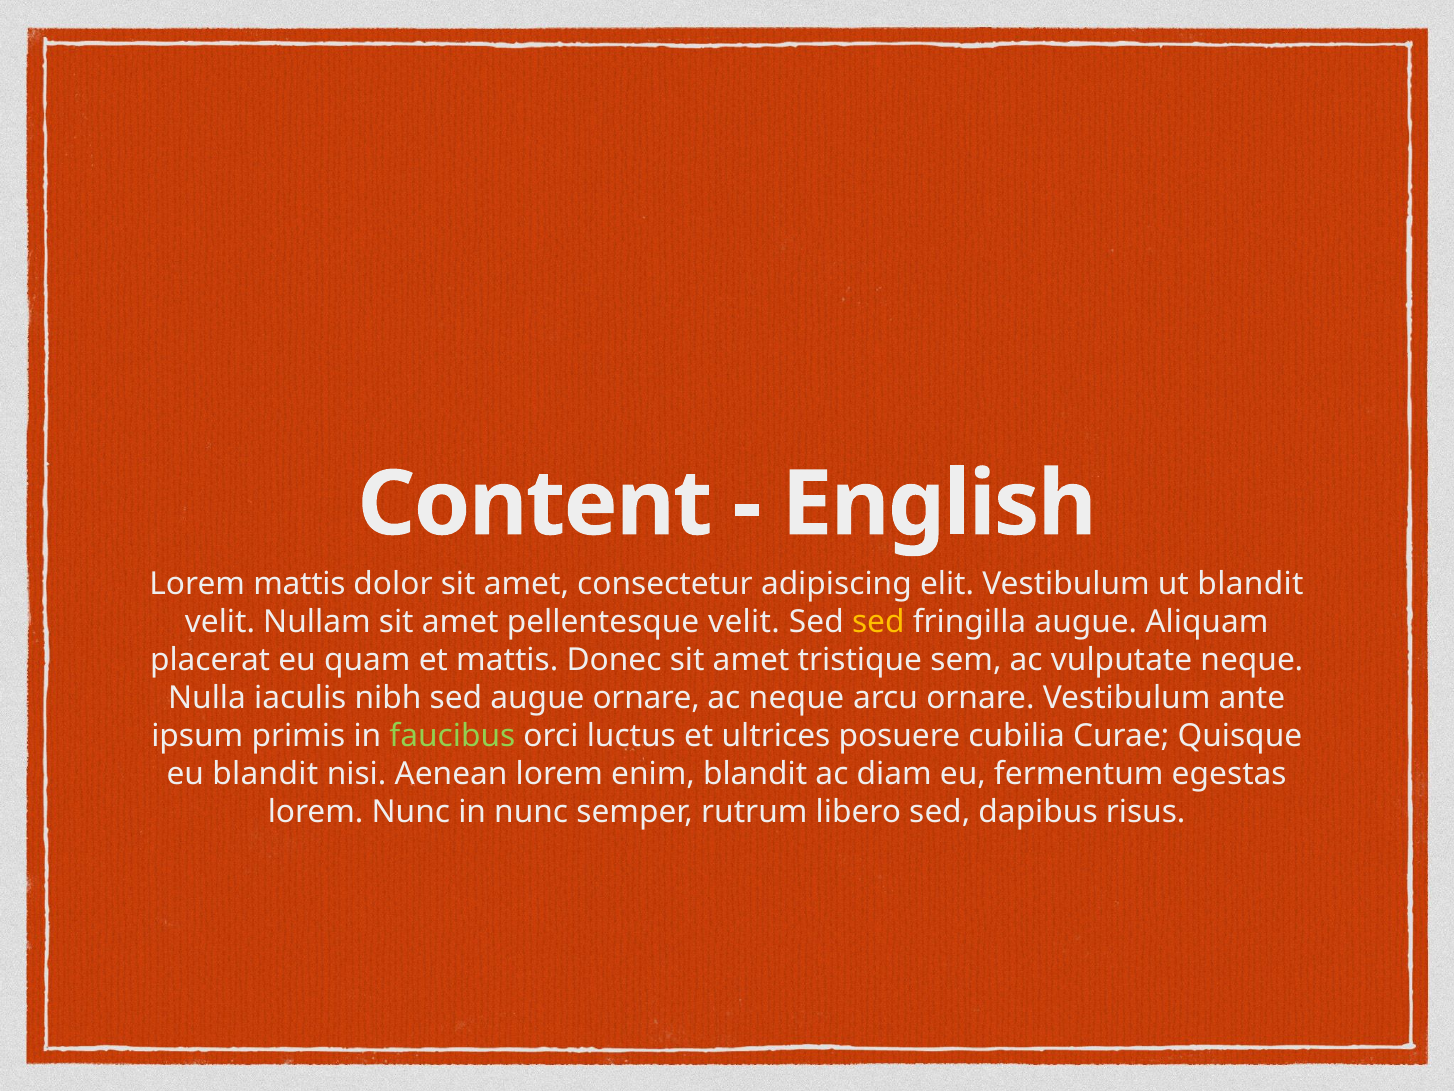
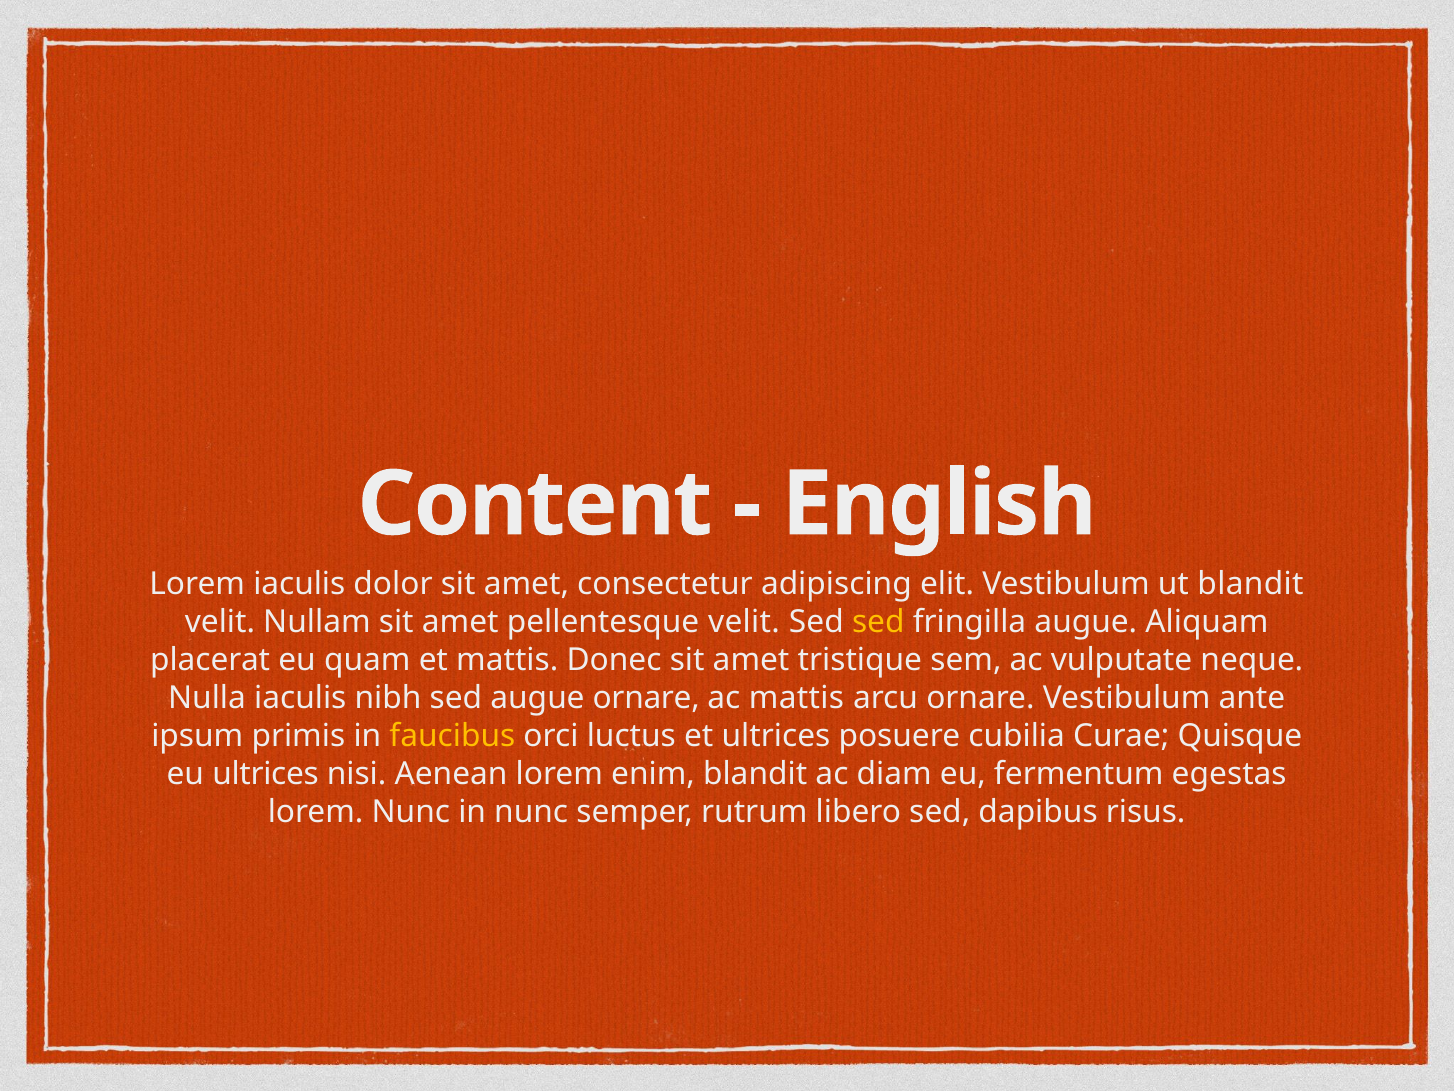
Lorem mattis: mattis -> iaculis (299, 584)
ac neque: neque -> mattis (796, 698)
faucibus colour: light green -> yellow (452, 736)
eu blandit: blandit -> ultrices (266, 774)
